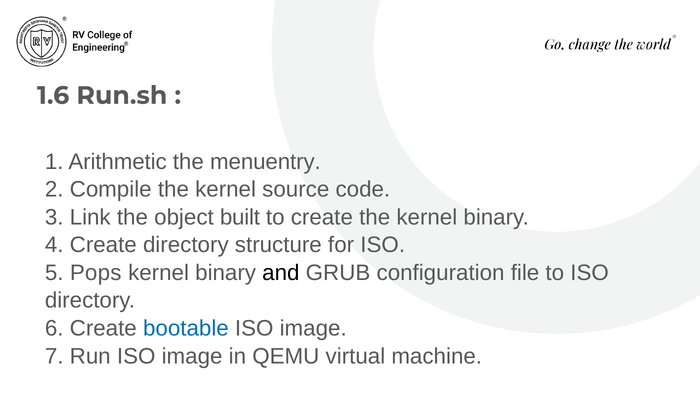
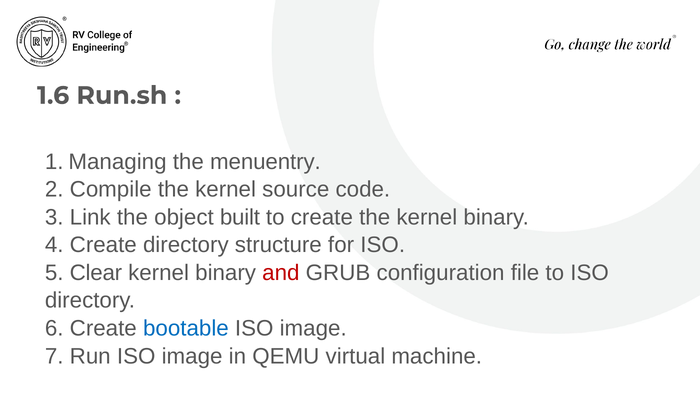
Arithmetic: Arithmetic -> Managing (118, 162)
Pops: Pops -> Clear (96, 273)
and colour: black -> red (281, 273)
